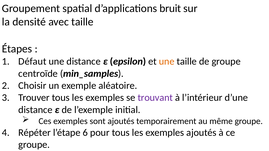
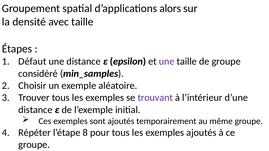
d’applications bruit: bruit -> alors (170, 8)
une colour: orange -> purple (167, 62)
centroïde: centroïde -> considéré (38, 74)
l’étape 6: 6 -> 8 (85, 133)
